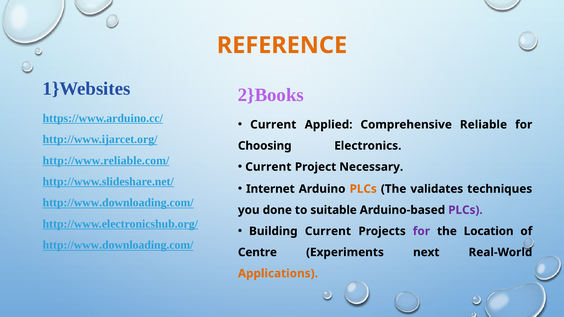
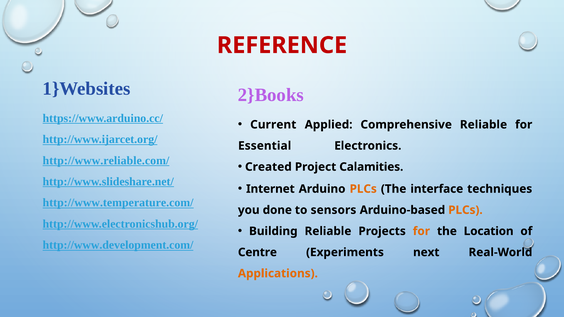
REFERENCE colour: orange -> red (282, 45)
Choosing: Choosing -> Essential (265, 146)
Current: Current -> Created (268, 167)
Necessary: Necessary -> Calamities (371, 167)
validates: validates -> interface (437, 189)
http://www.downloading.com/: http://www.downloading.com/ -> http://www.temperature.com/ (118, 203)
suitable: suitable -> sensors (333, 210)
PLCs colour: purple -> orange (465, 210)
Building Current: Current -> Reliable (328, 231)
for colour: purple -> orange (421, 231)
http://www.downloading.com/: http://www.downloading.com/ -> http://www.development.com/ (118, 245)
